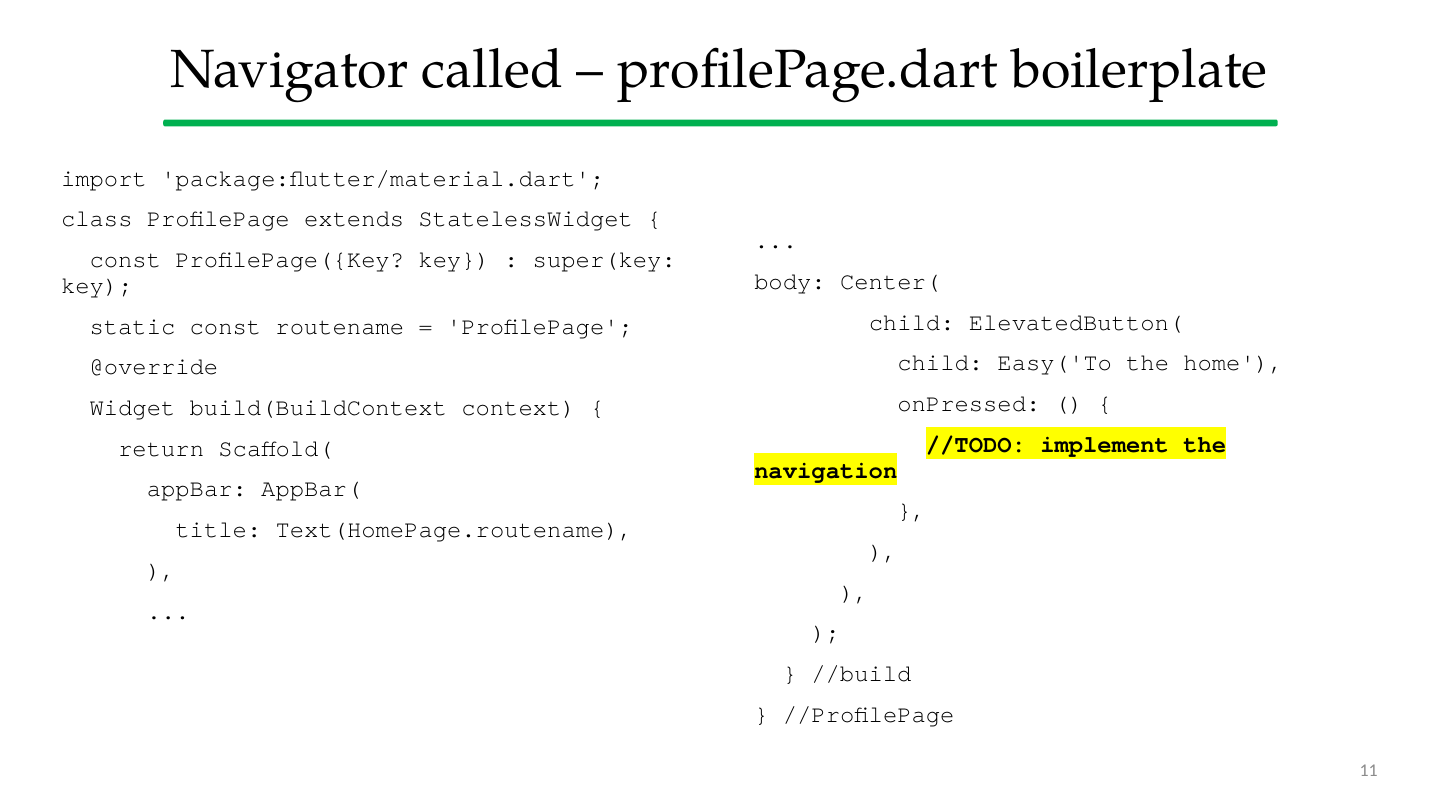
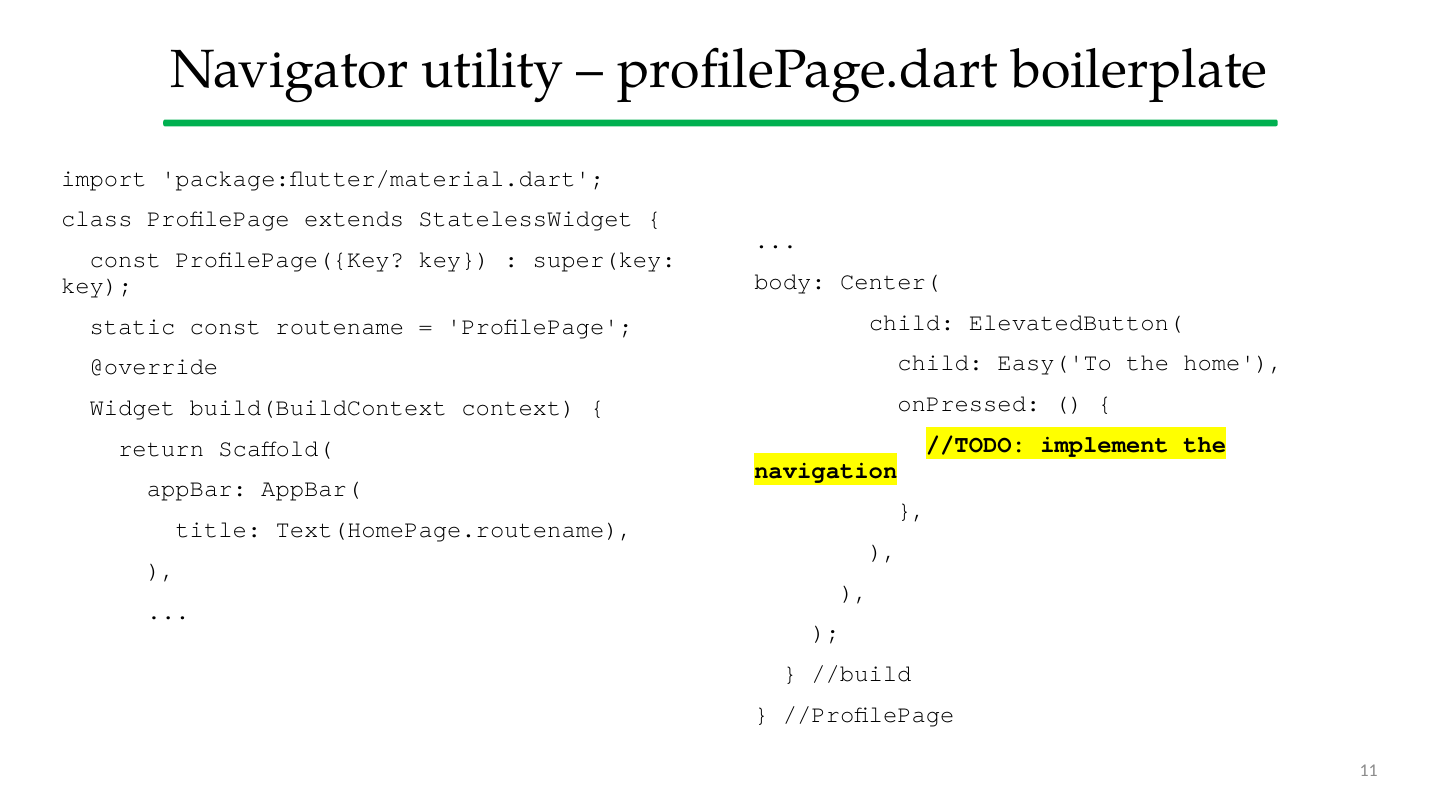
called: called -> utility (493, 69)
